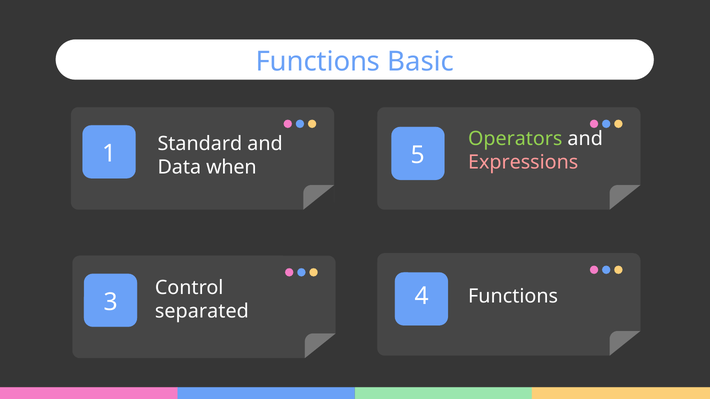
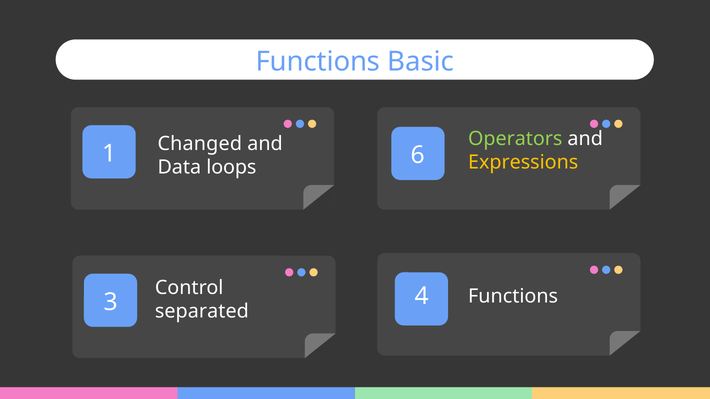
Standard: Standard -> Changed (200, 144)
5: 5 -> 6 (418, 155)
Expressions colour: pink -> yellow (523, 162)
when: when -> loops (231, 168)
